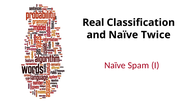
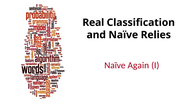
Twice: Twice -> Relies (156, 35)
Spam: Spam -> Again (138, 65)
